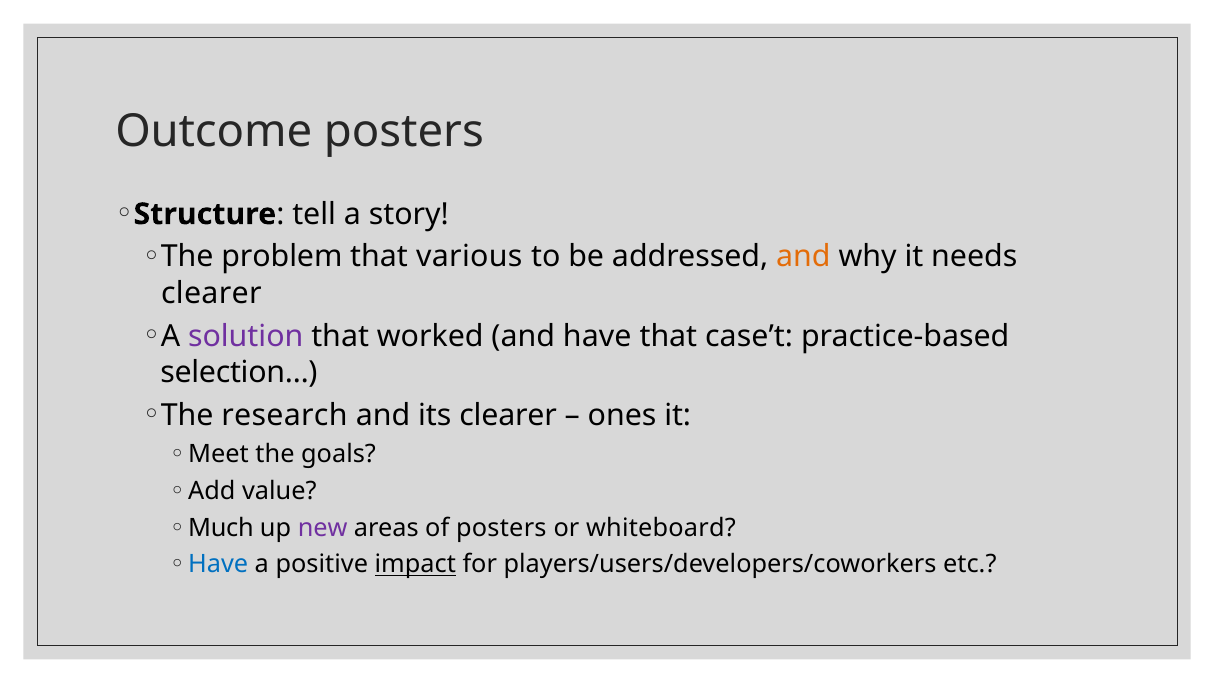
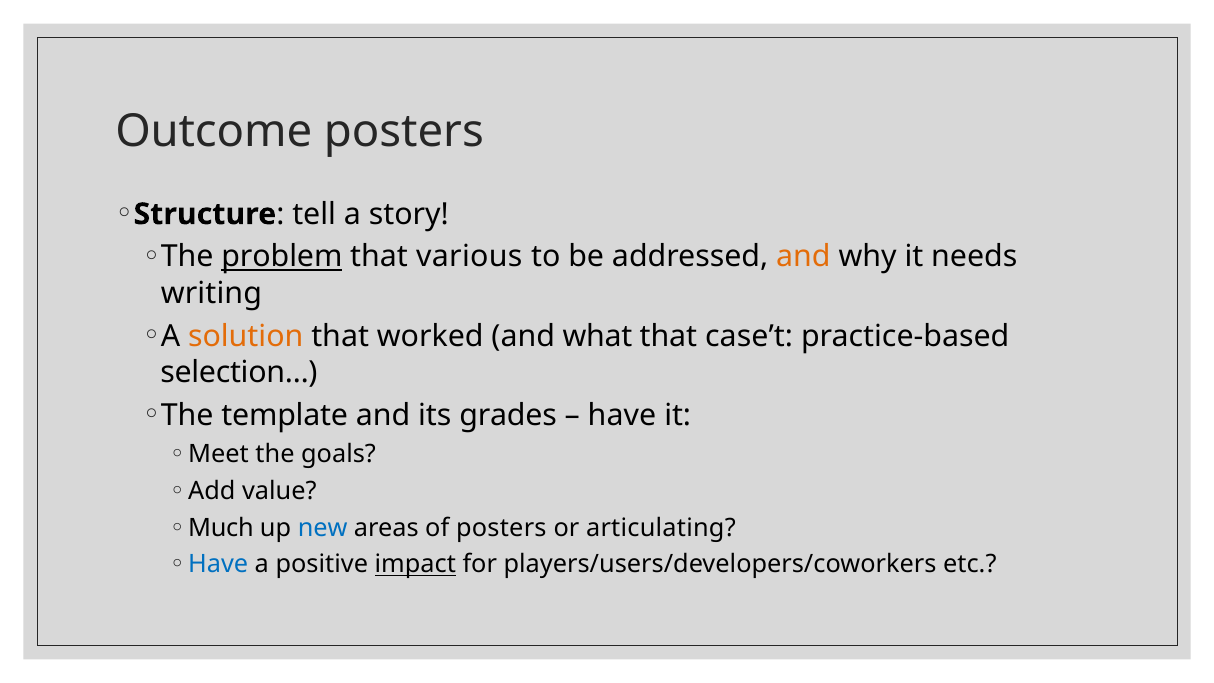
problem underline: none -> present (282, 257)
clearer: clearer -> writing (211, 293)
solution colour: purple -> orange (246, 336)
and have: have -> what (597, 336)
research: research -> template (285, 415)
its clearer: clearer -> grades (508, 415)
ones: ones -> have (622, 415)
new colour: purple -> blue (323, 528)
whiteboard: whiteboard -> articulating (661, 528)
